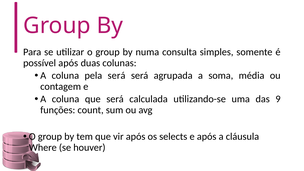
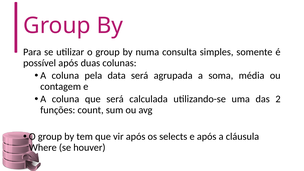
pela será: será -> data (117, 76)
9: 9 -> 2 (278, 99)
